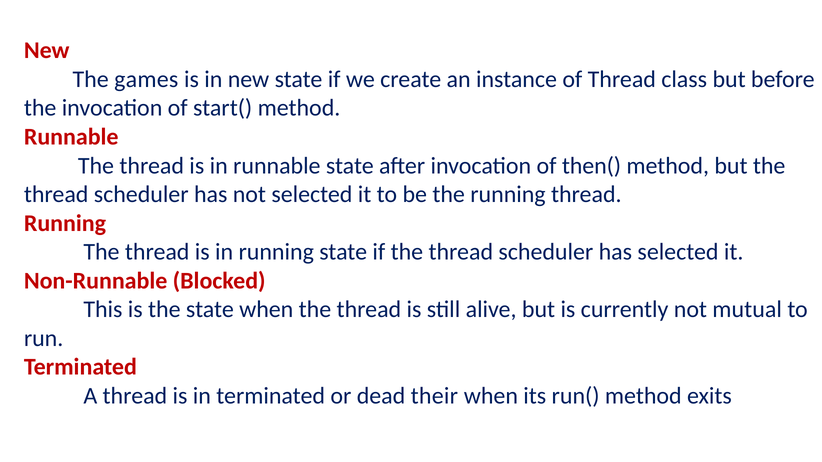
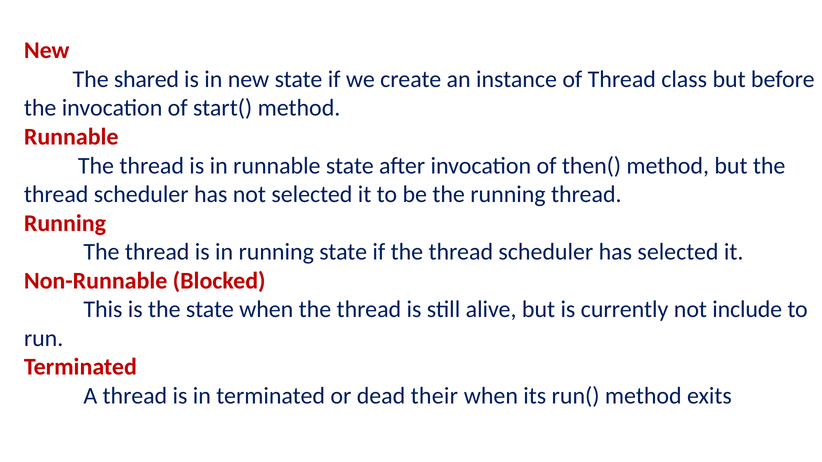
games: games -> shared (147, 79)
mutual: mutual -> include (747, 310)
